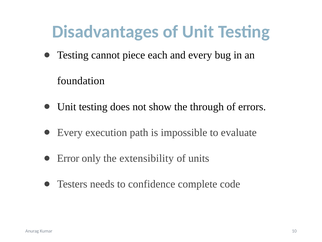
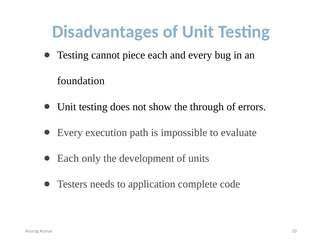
Error: Error -> Each (68, 158)
extensibility: extensibility -> development (147, 158)
confidence: confidence -> application (152, 184)
